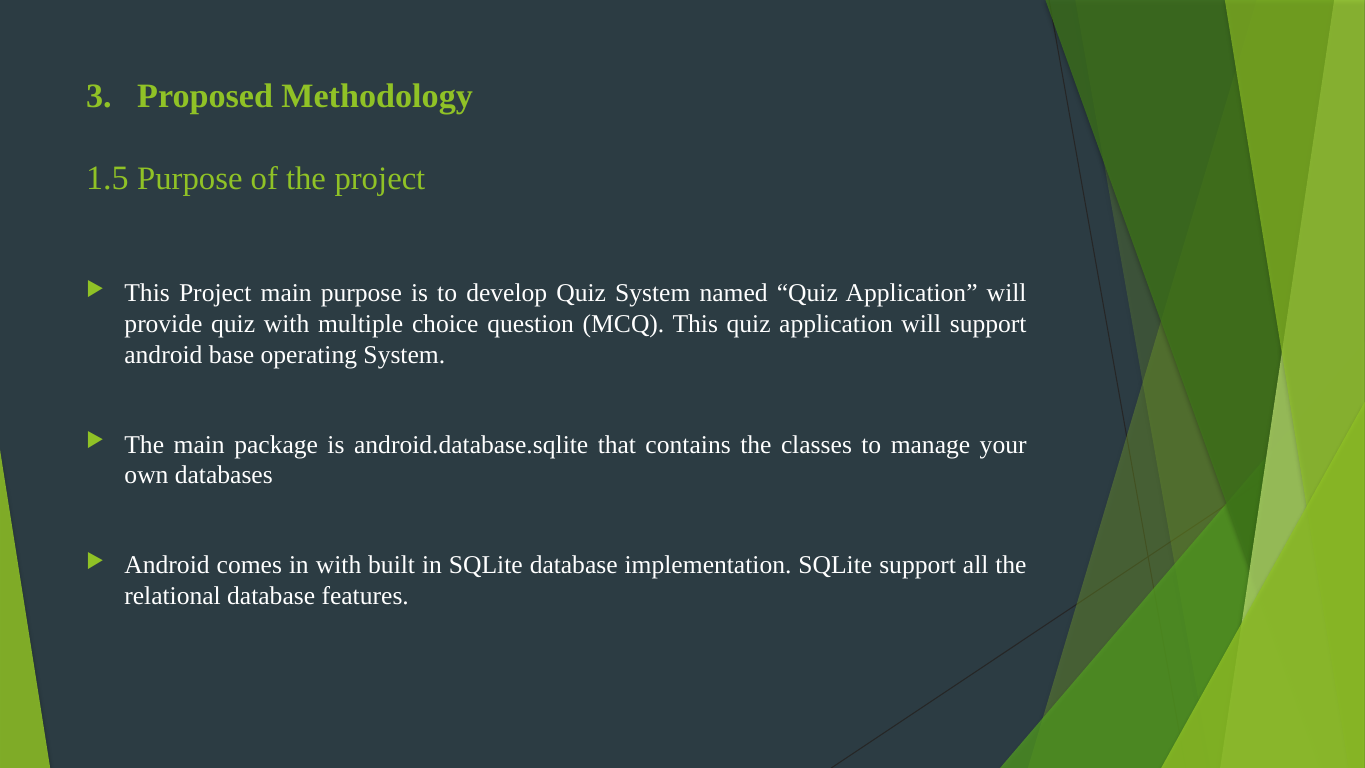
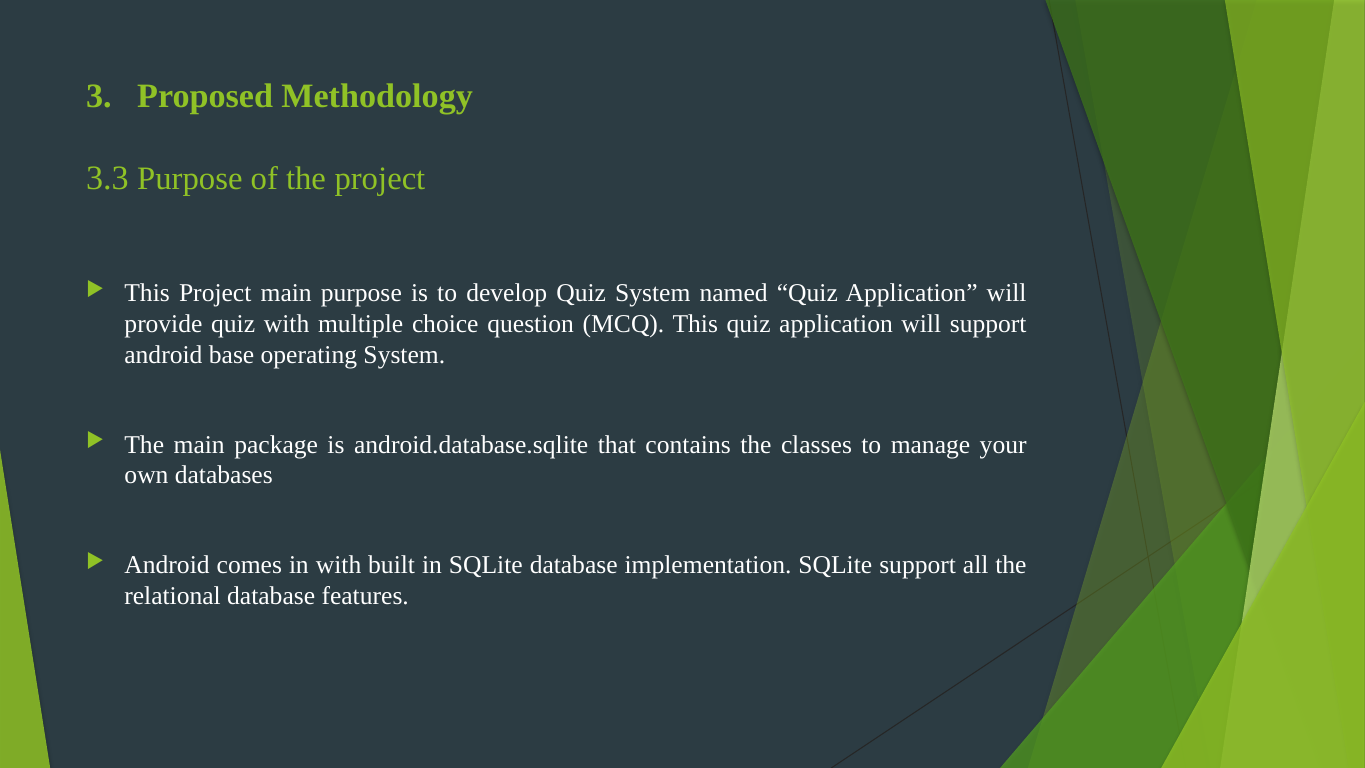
1.5: 1.5 -> 3.3 (107, 178)
